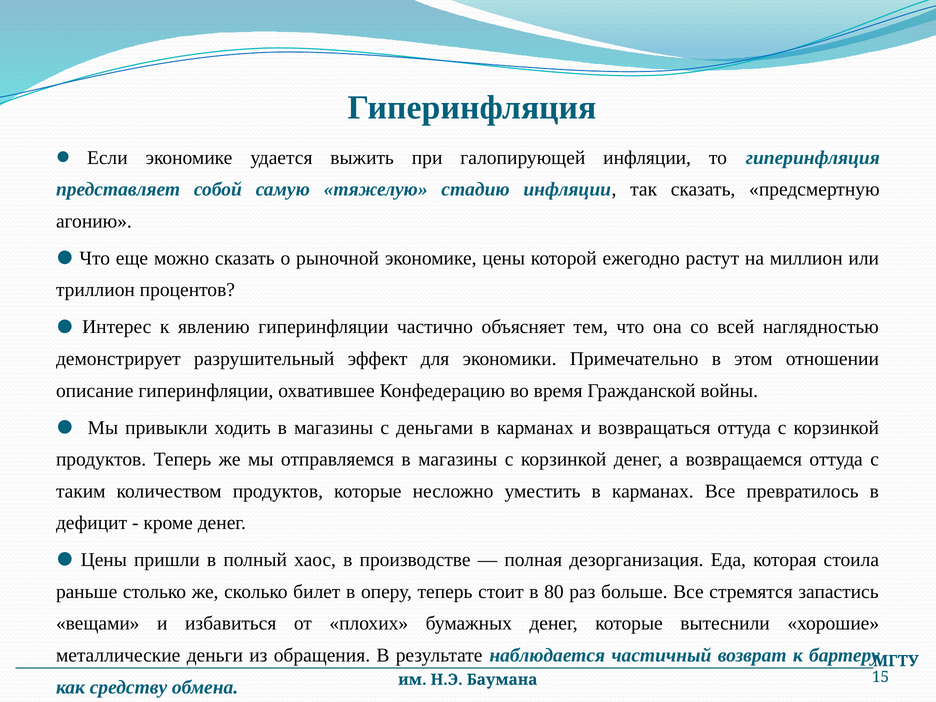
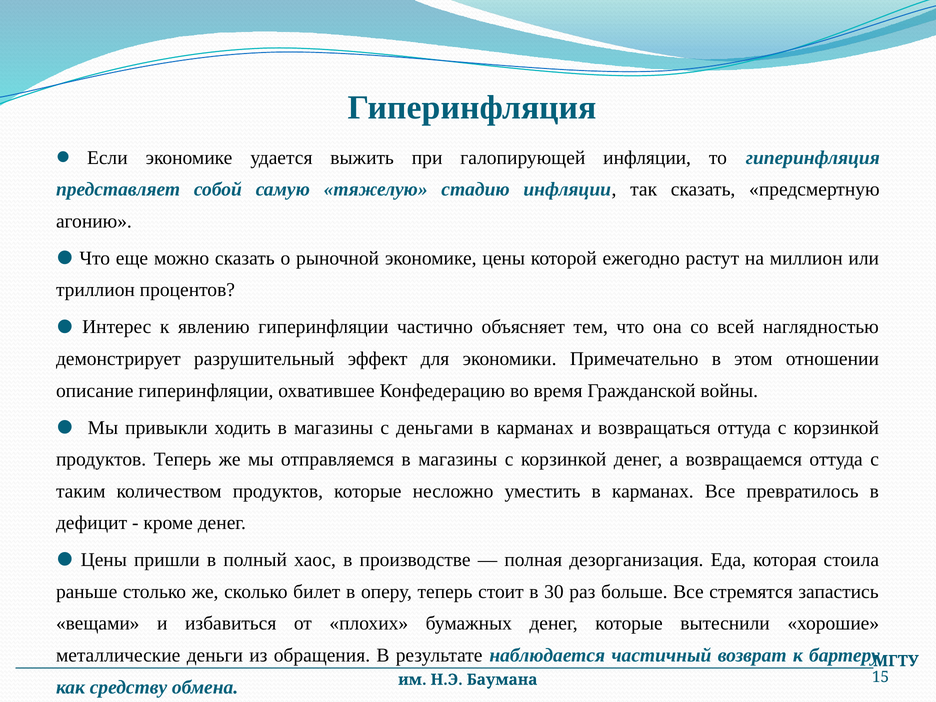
80: 80 -> 30 (554, 592)
